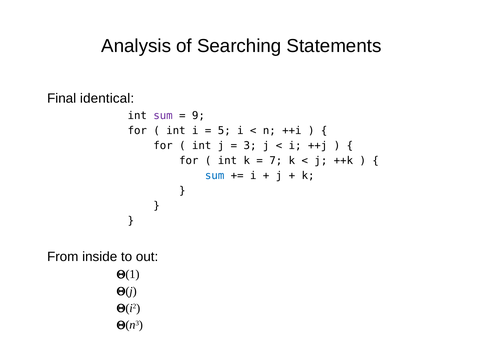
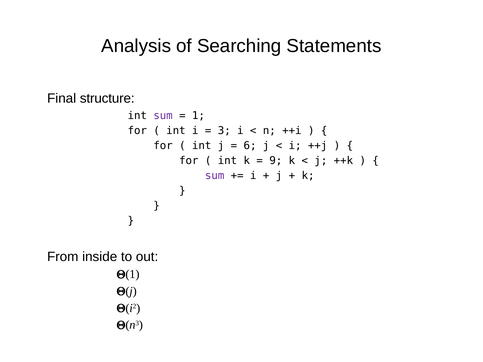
identical: identical -> structure (107, 99)
9: 9 -> 1 (198, 116)
5: 5 -> 3 (224, 131)
3: 3 -> 6 (250, 146)
7: 7 -> 9 (276, 161)
sum colour: blue -> purple (215, 176)
